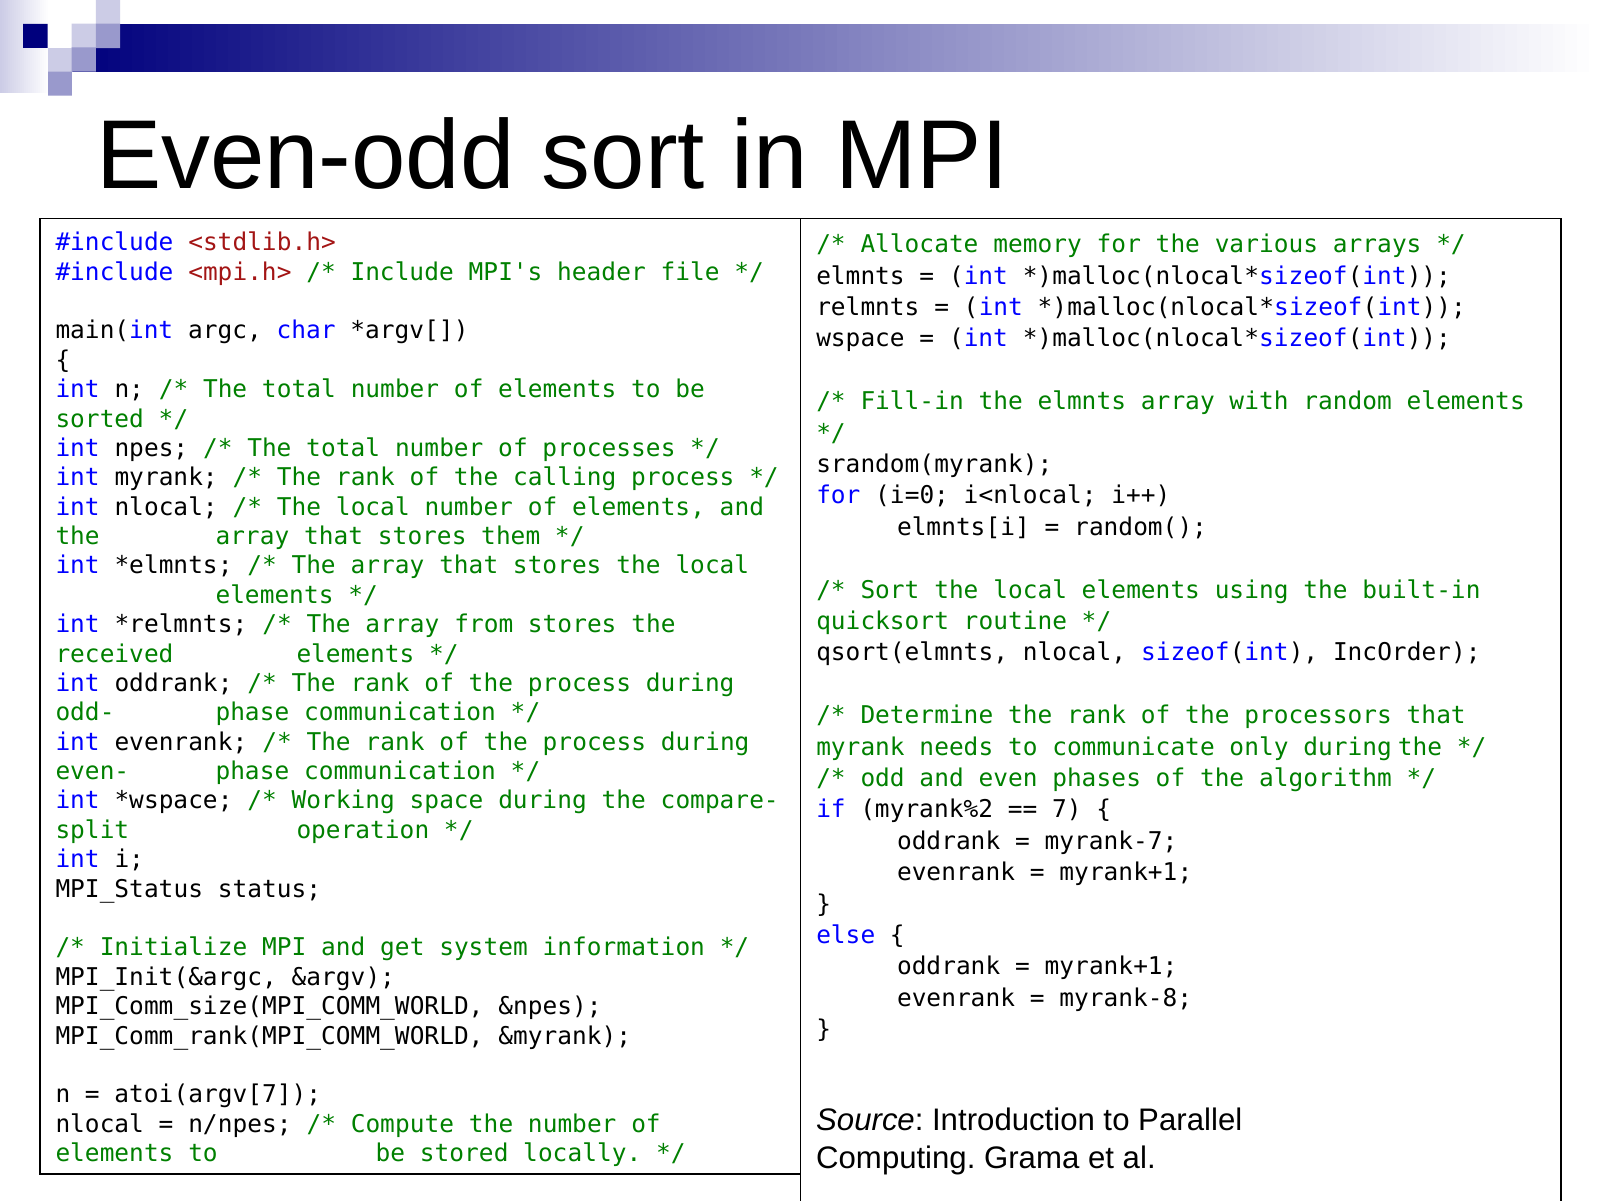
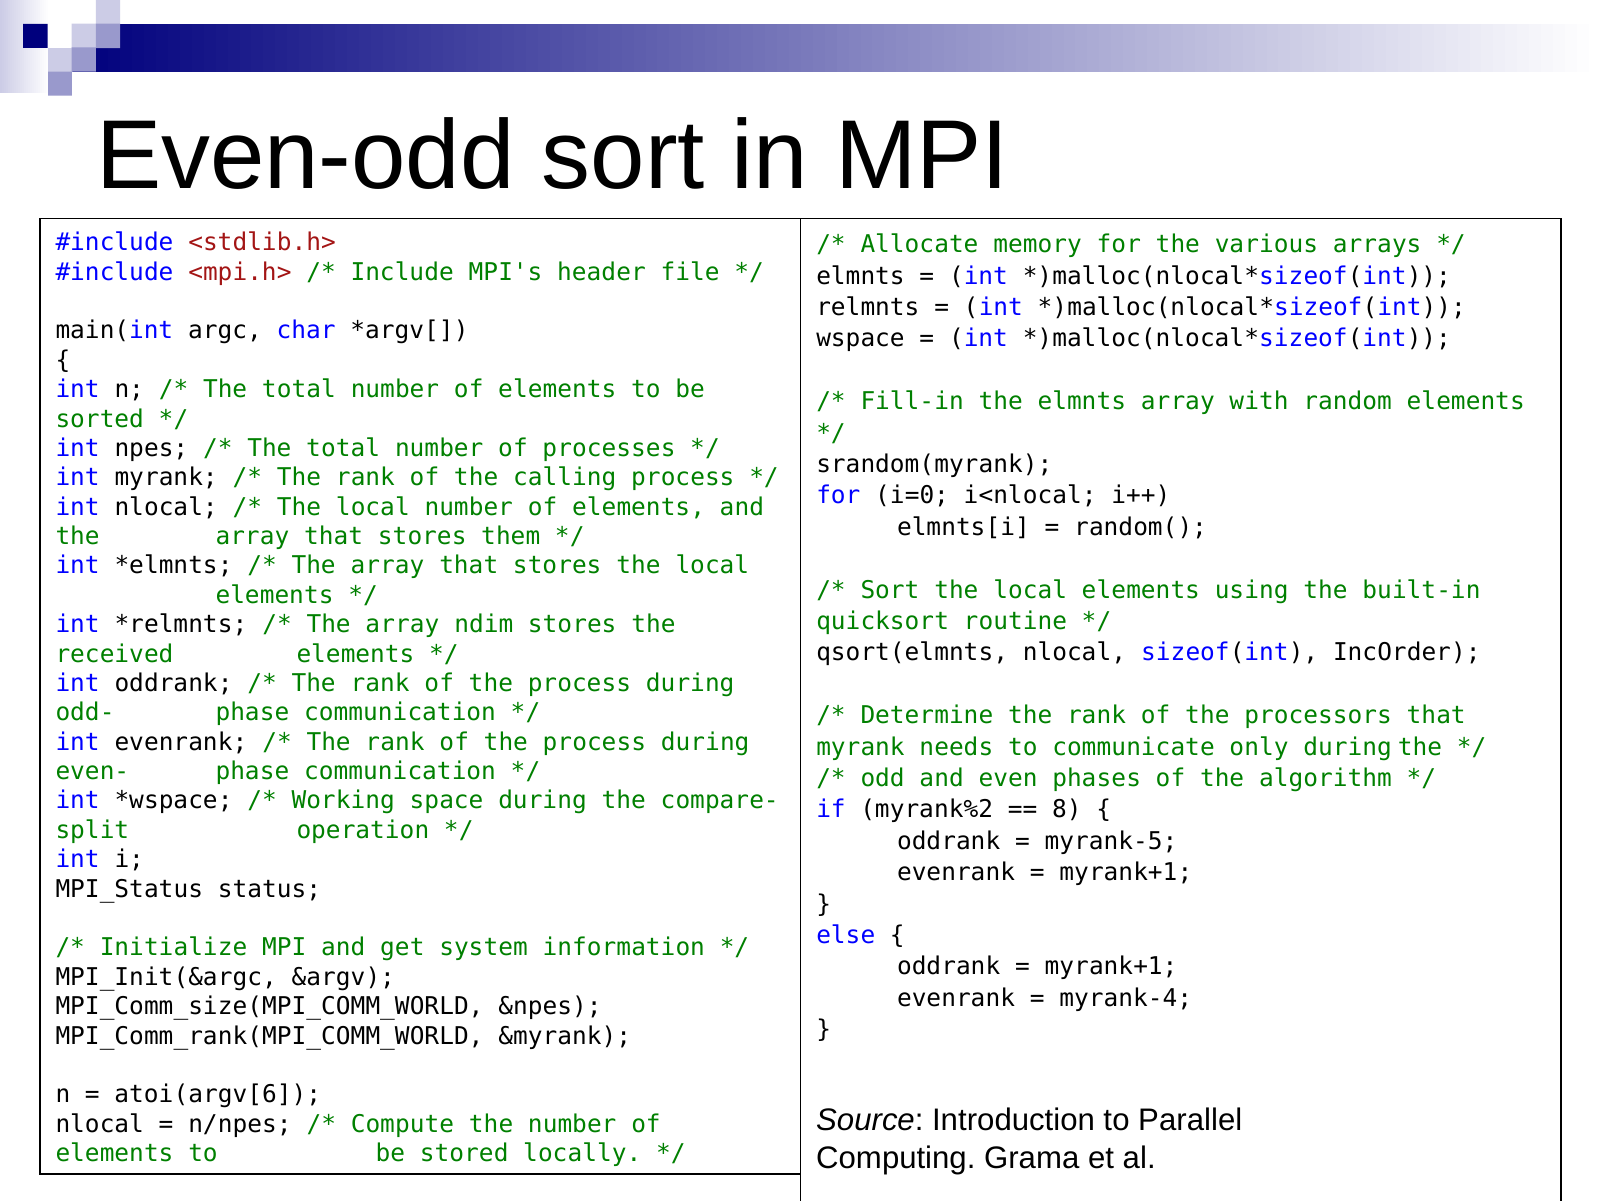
from: from -> ndim (484, 625)
7: 7 -> 8 (1067, 810)
myrank-7: myrank-7 -> myrank-5 (1111, 841)
myrank-8: myrank-8 -> myrank-4 (1126, 998)
atoi(argv[7: atoi(argv[7 -> atoi(argv[6 (218, 1094)
